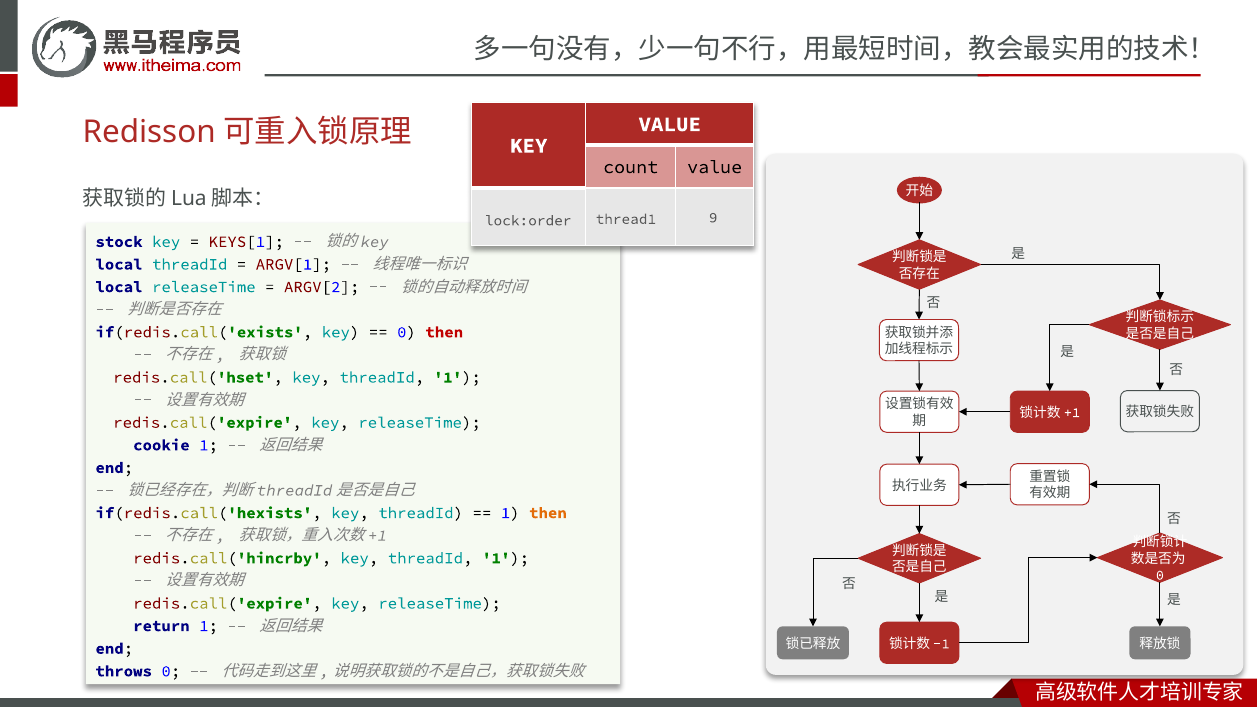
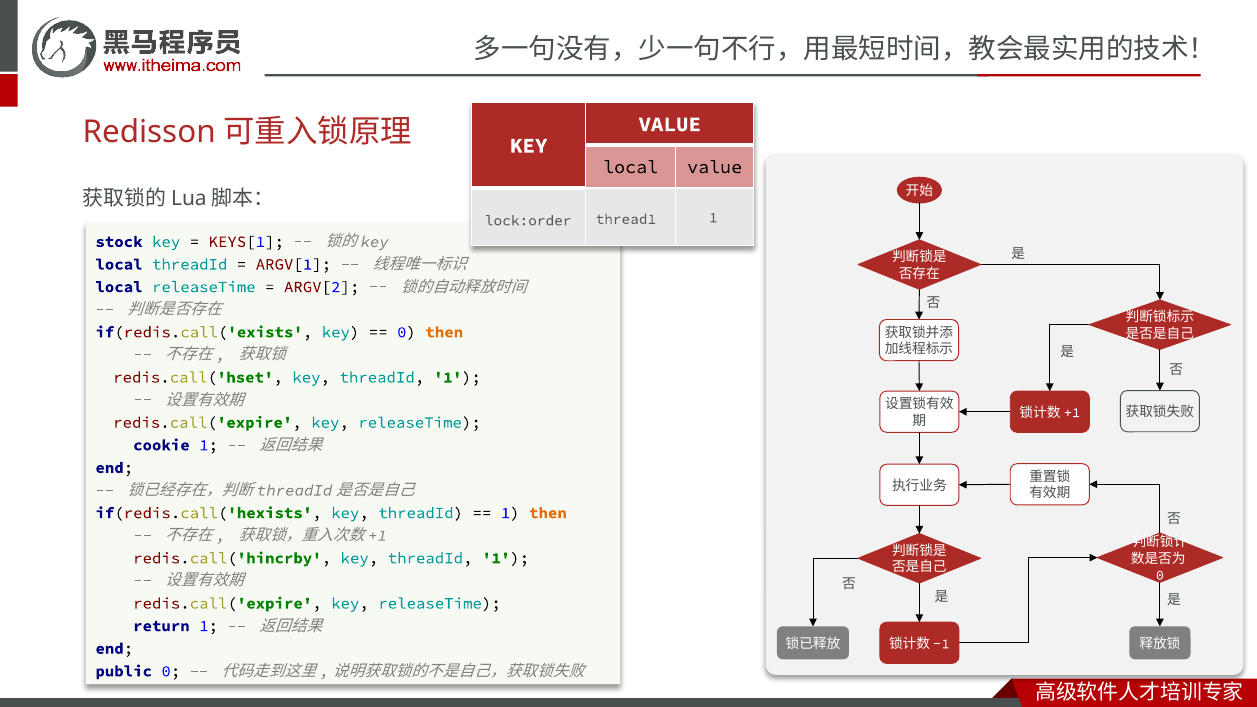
count: count -> local (631, 167)
thread1 9: 9 -> 1 (713, 218)
then colour: red -> orange (444, 332)
throws: throws -> public (124, 671)
